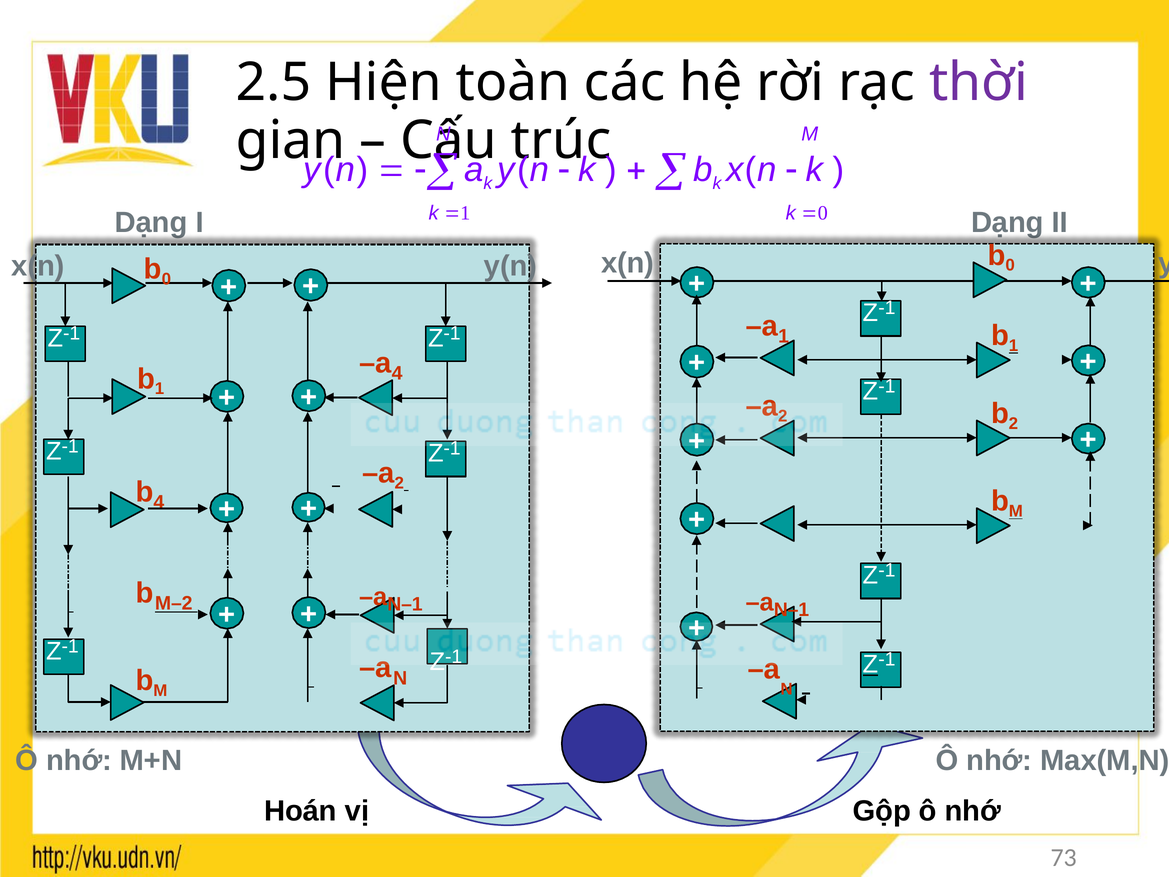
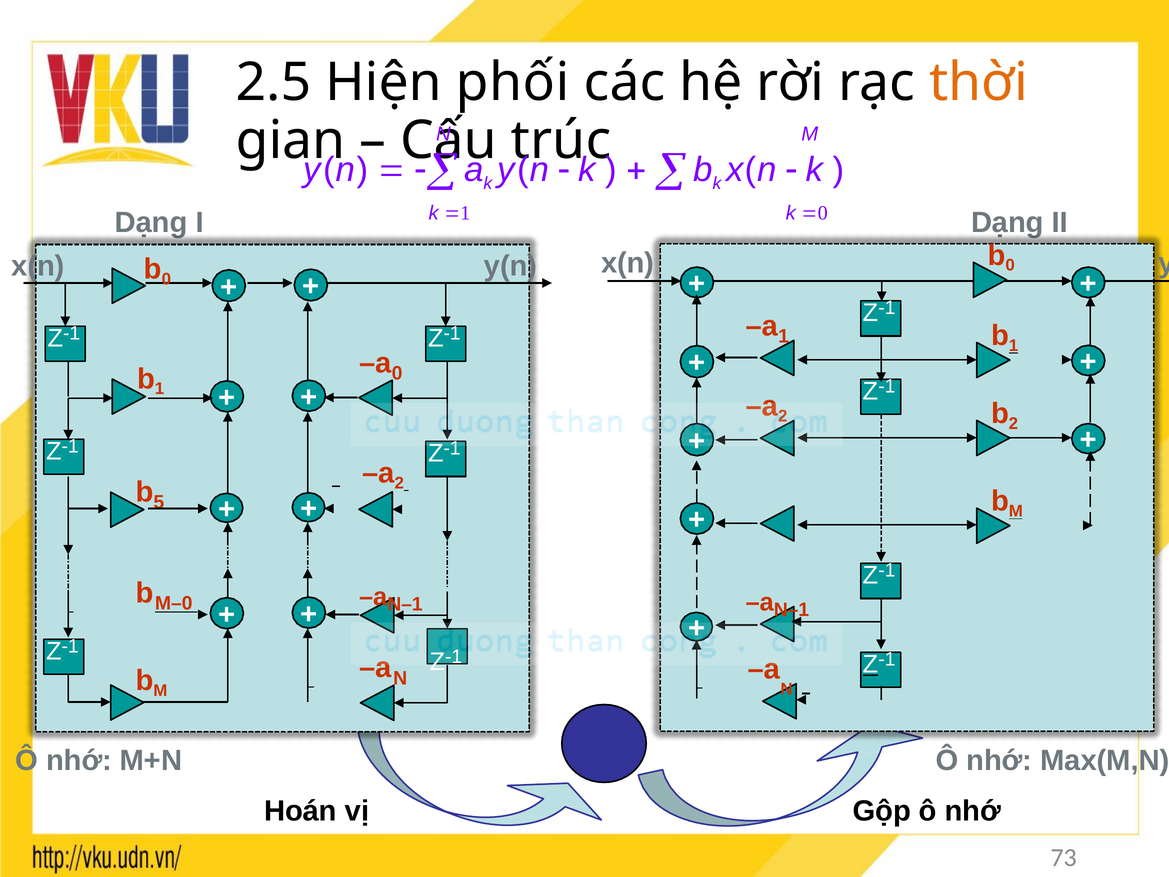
toàn: toàn -> phối (513, 83)
thời colour: purple -> orange (979, 83)
a 4: 4 -> 0 (397, 373)
b 4: 4 -> 5 (159, 502)
M–2: M–2 -> M–0 (174, 603)
